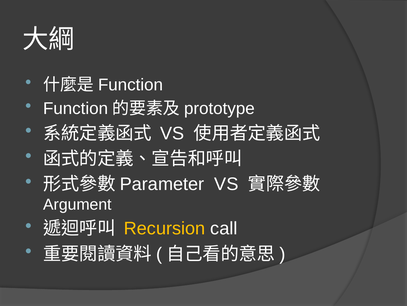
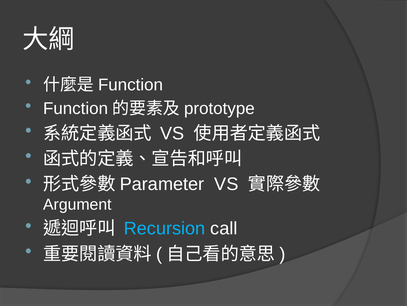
Recursion colour: yellow -> light blue (165, 228)
